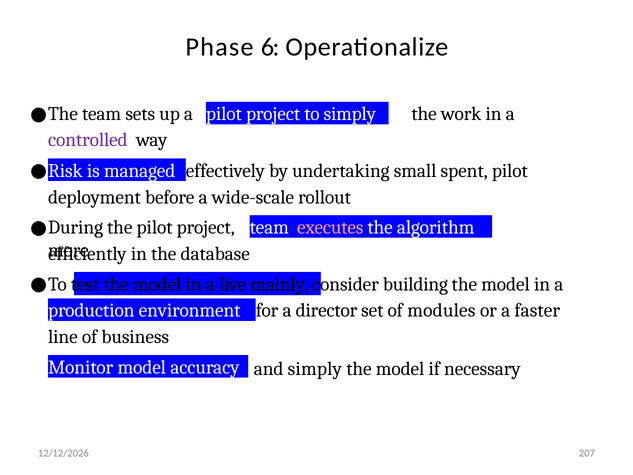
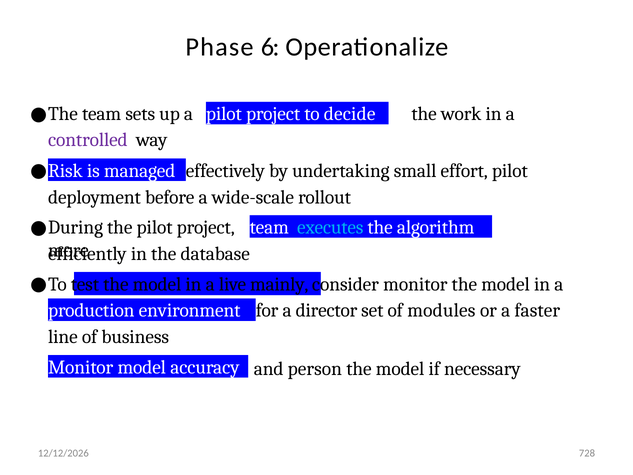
to simply: simply -> decide (350, 114)
spent: spent -> effort (464, 171)
executes colour: pink -> light blue (330, 227)
building: building -> monitor (415, 284)
and simply: simply -> person (315, 369)
207: 207 -> 728 (587, 453)
